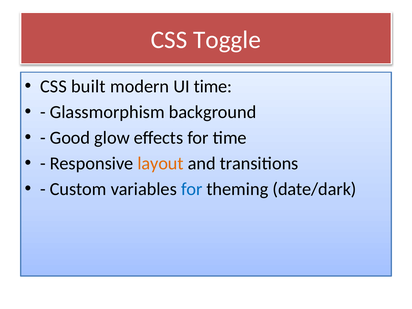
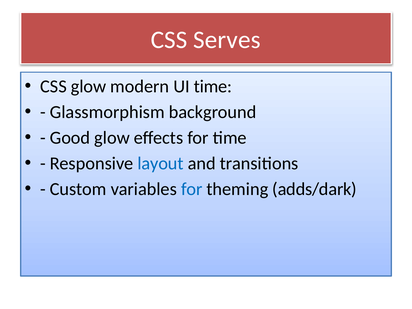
Toggle: Toggle -> Serves (227, 40)
CSS built: built -> glow (89, 86)
layout colour: orange -> blue (161, 163)
date/dark: date/dark -> adds/dark (315, 189)
